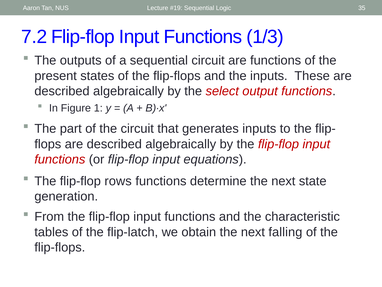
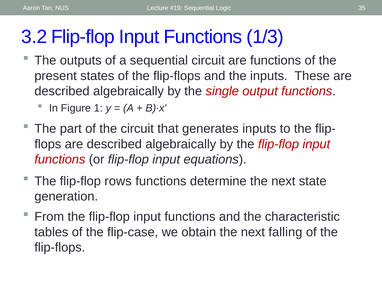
7.2: 7.2 -> 3.2 (34, 37)
select: select -> single (222, 91)
flip-latch: flip-latch -> flip-case (133, 232)
